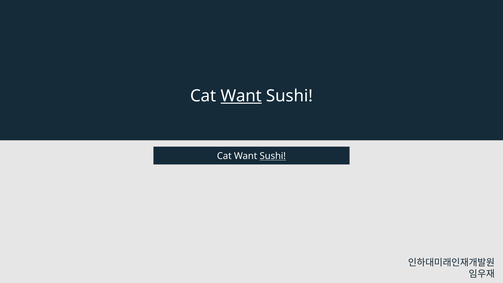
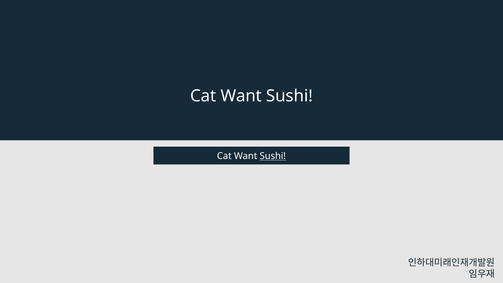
Want underline: present -> none (241, 96)
